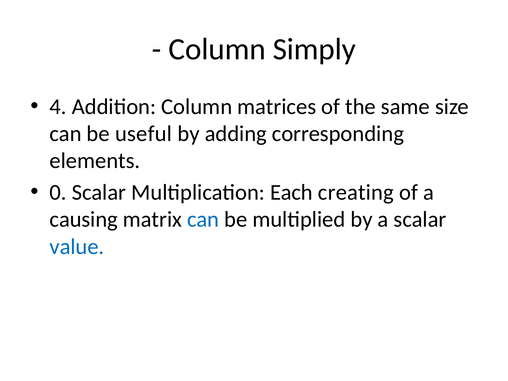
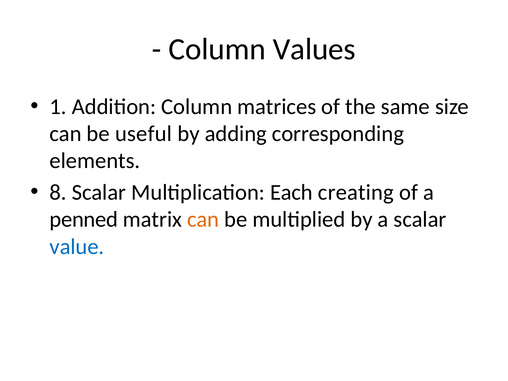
Simply: Simply -> Values (314, 49)
4: 4 -> 1 (58, 107)
0: 0 -> 8 (58, 192)
causing: causing -> penned (84, 219)
can colour: blue -> orange (203, 219)
